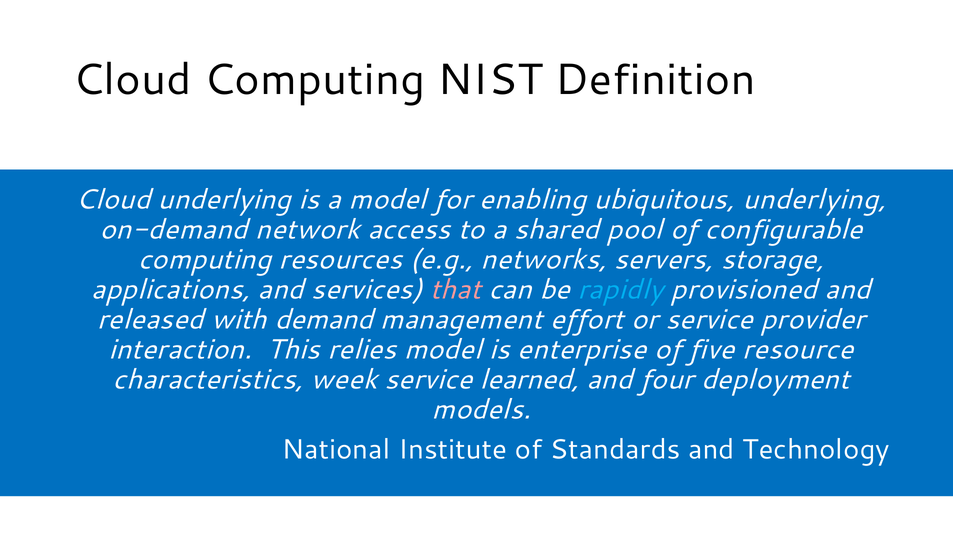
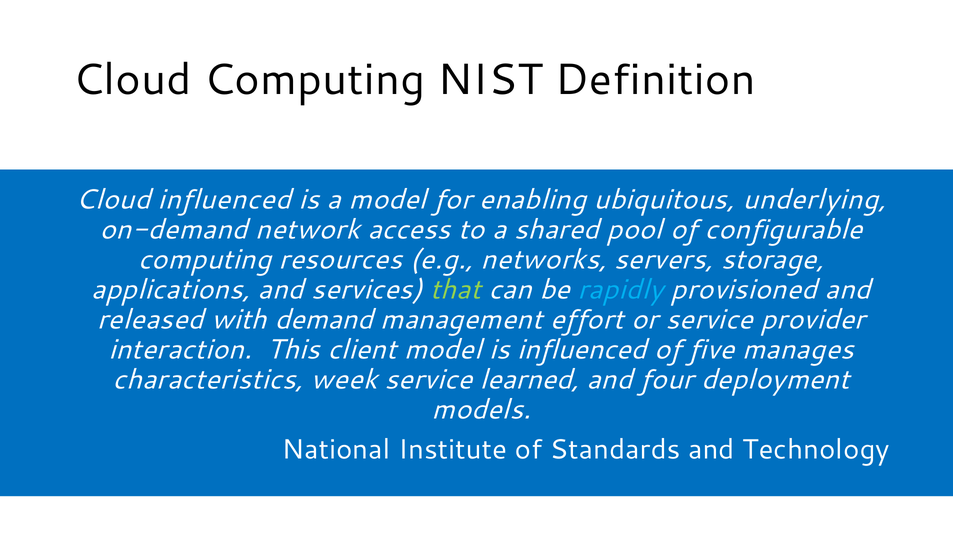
Cloud underlying: underlying -> influenced (225, 199)
that colour: pink -> light green (456, 290)
relies: relies -> client (362, 350)
is enterprise: enterprise -> influenced (582, 350)
resource: resource -> manages (798, 350)
